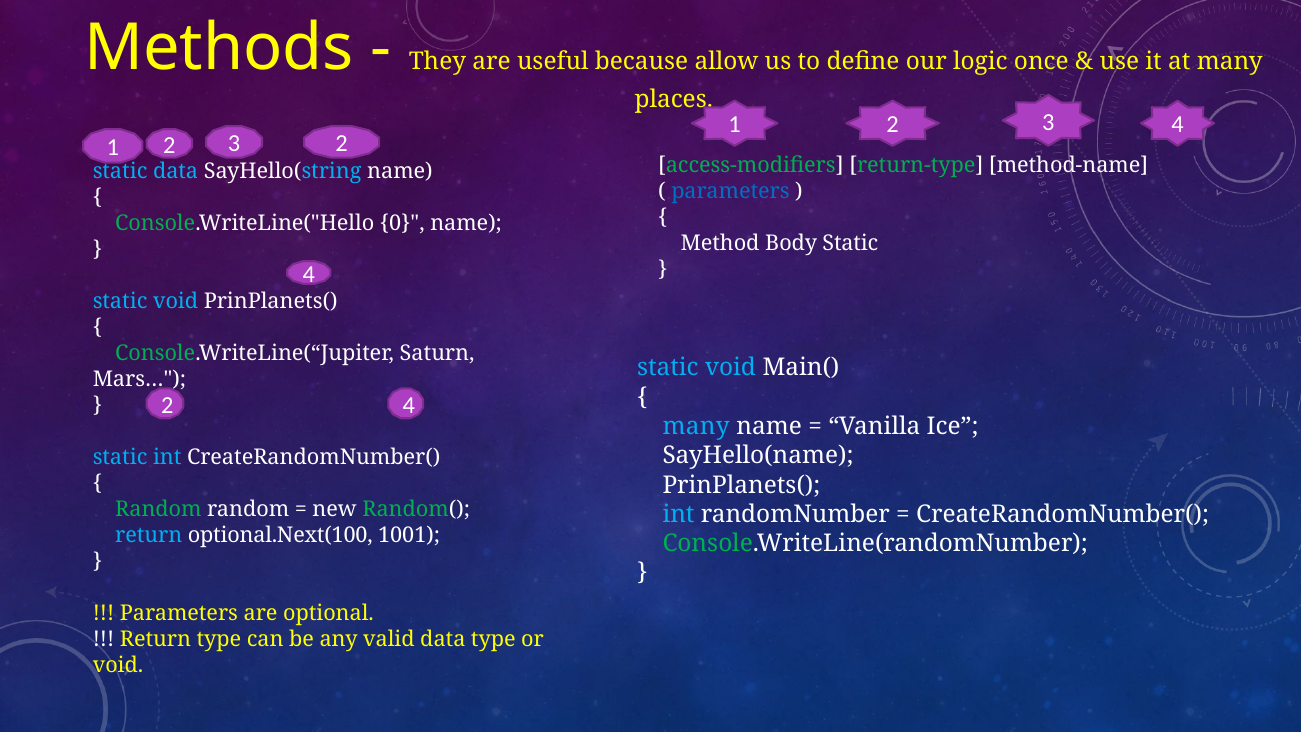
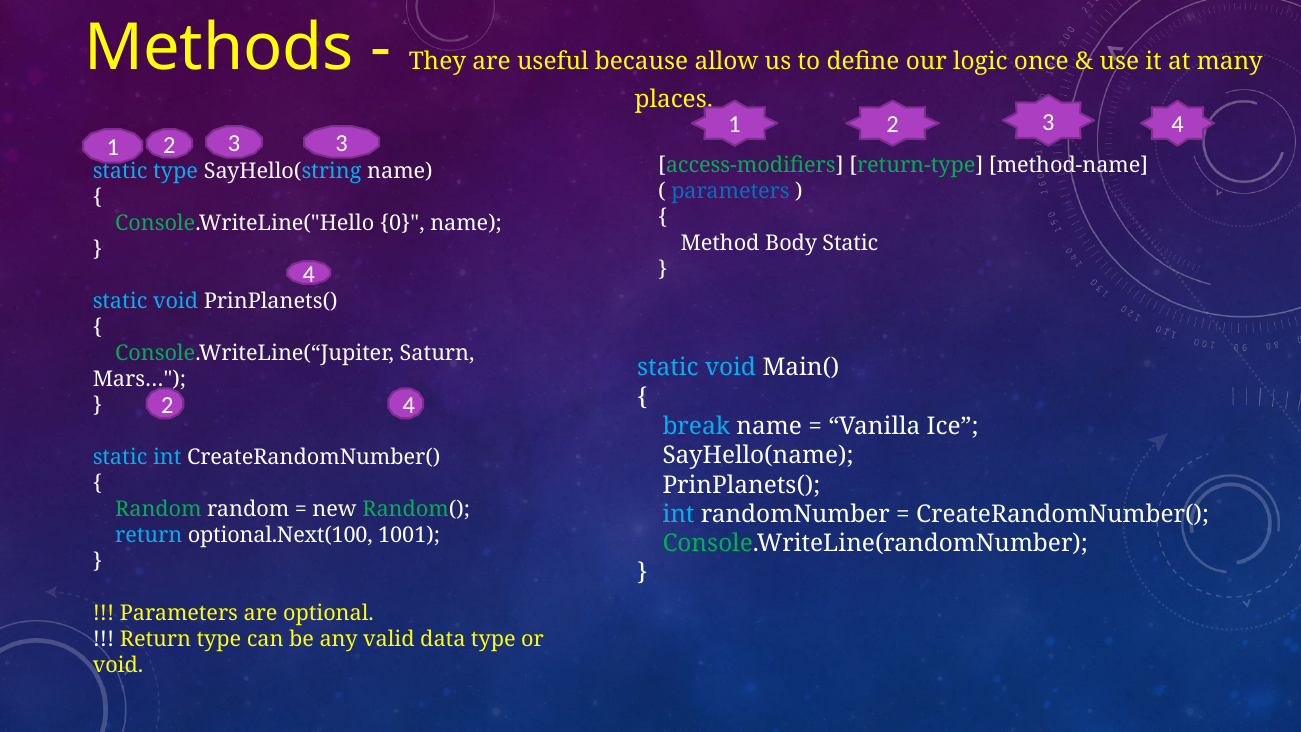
3 2: 2 -> 3 (342, 144)
static data: data -> type (176, 171)
many: many -> break (696, 426)
